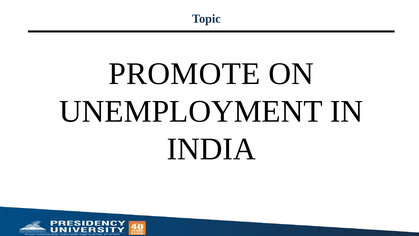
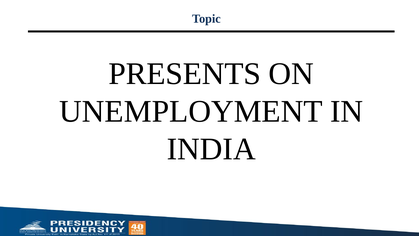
PROMOTE: PROMOTE -> PRESENTS (185, 74)
